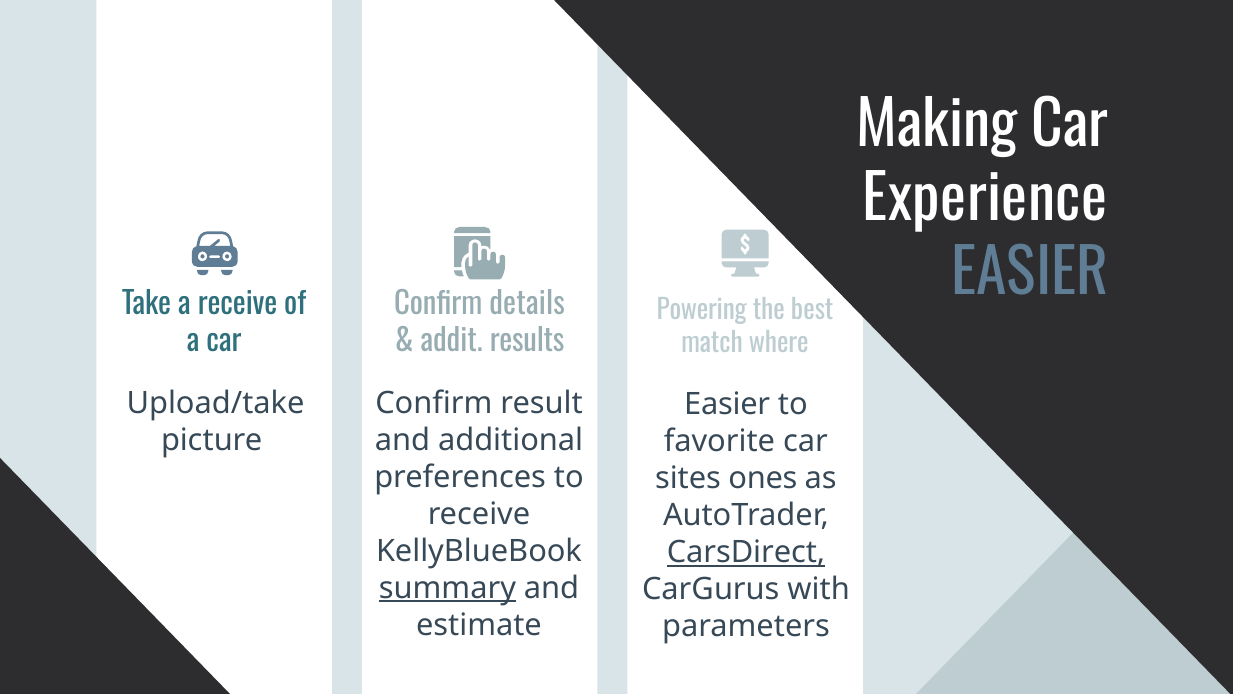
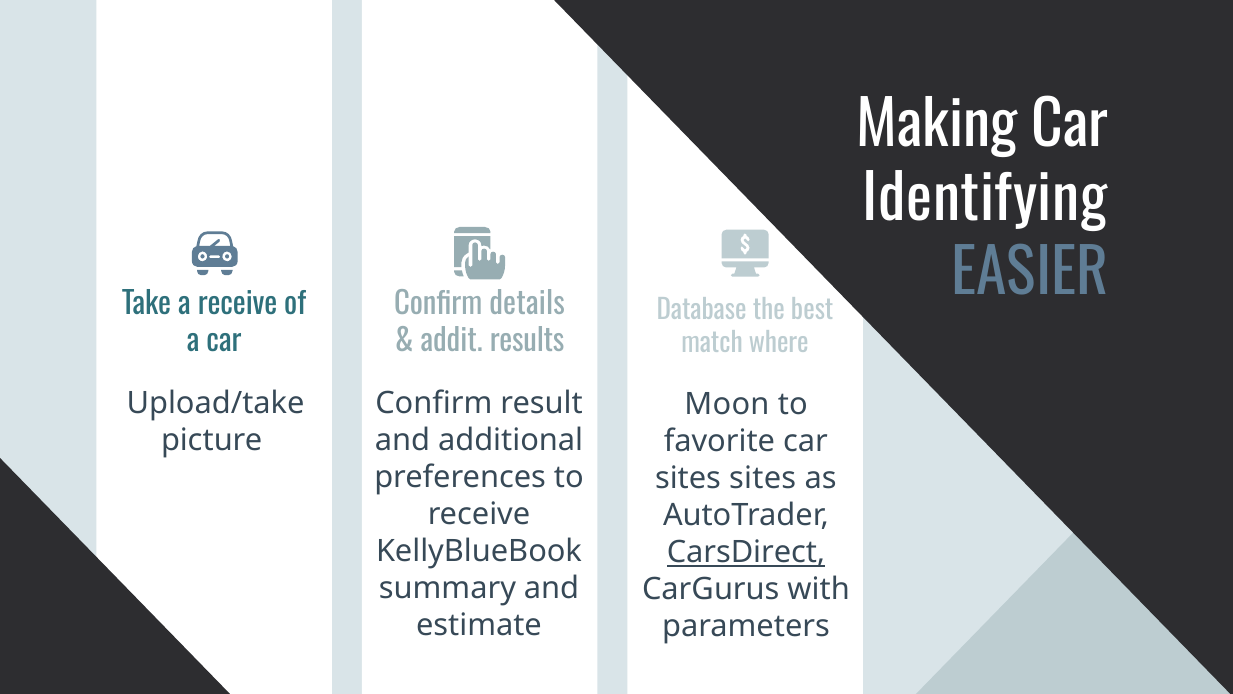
Experience: Experience -> Identifying (985, 200)
Powering: Powering -> Database (702, 310)
Easier: Easier -> Moon (727, 404)
sites ones: ones -> sites (763, 478)
summary underline: present -> none (447, 588)
